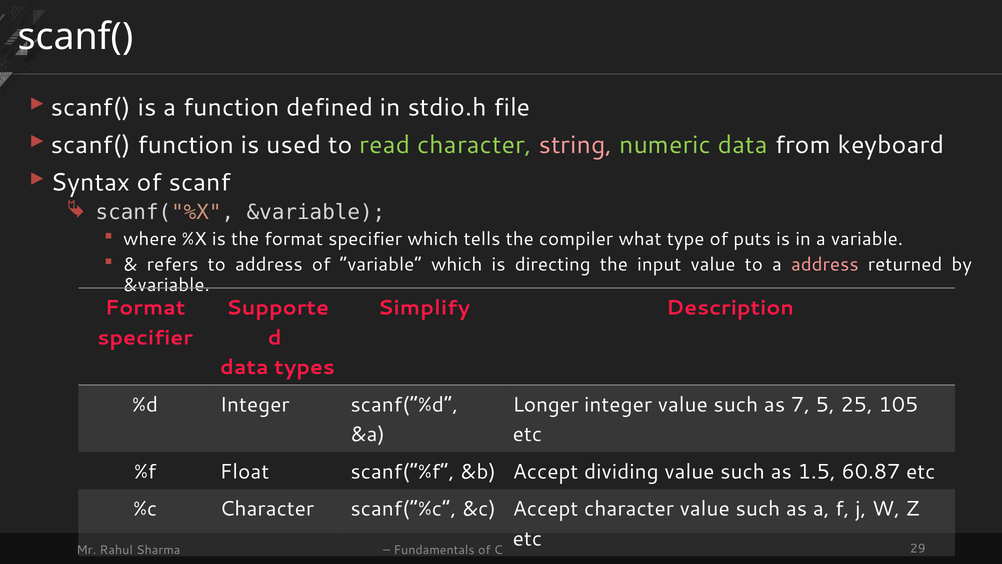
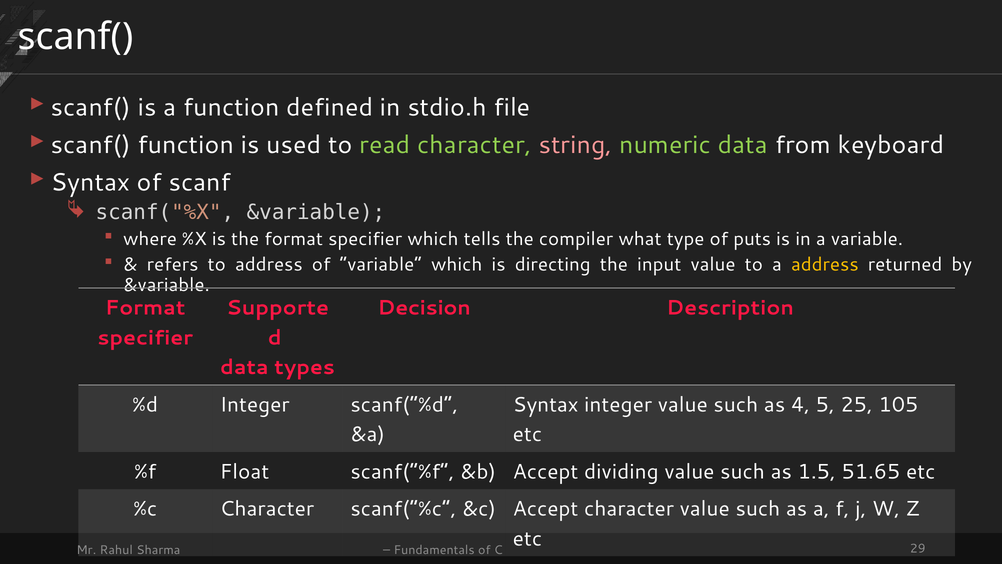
address colour: pink -> yellow (825, 265)
Simplify: Simplify -> Decision (424, 308)
Longer: Longer -> Syntax (546, 404)
7: 7 -> 4 (800, 404)
60.87: 60.87 -> 51.65 (871, 471)
